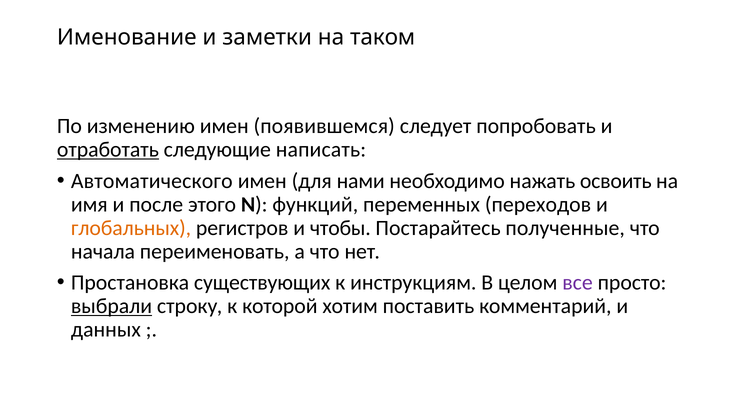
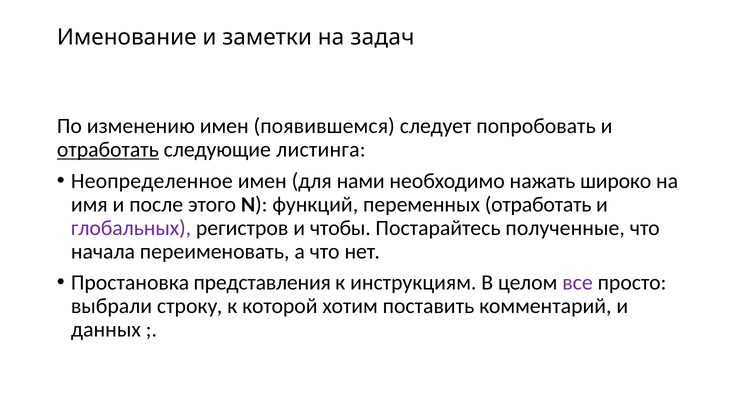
таком: таком -> задач (382, 37)
написать: написать -> листинга (321, 150)
Автоматического: Автоматического -> Неопределенное (152, 181)
освоить: освоить -> широко (616, 181)
переменных переходов: переходов -> отработать (538, 205)
глобальных colour: orange -> purple (131, 228)
существующих: существующих -> представления (262, 283)
выбрали underline: present -> none (112, 306)
